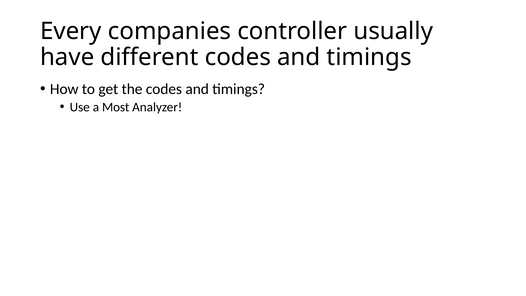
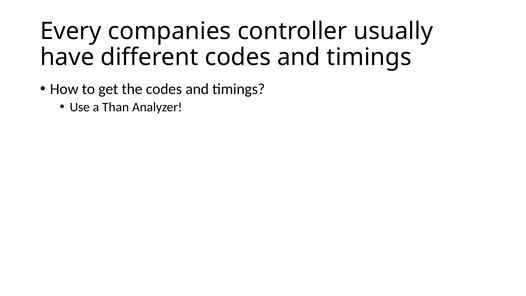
Most: Most -> Than (116, 107)
